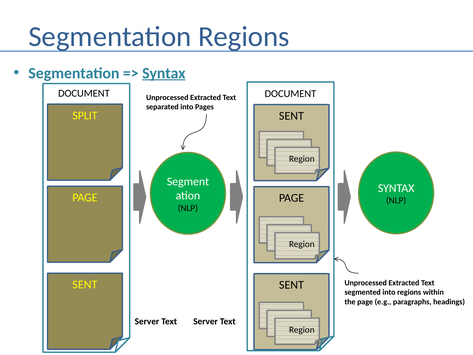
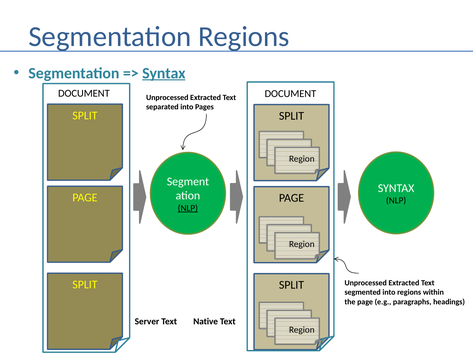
SENT: SENT -> SPLIT (292, 116)
NLP underline: none -> present (188, 208)
SENT: SENT -> SPLIT (85, 284)
SENT: SENT -> SPLIT (292, 285)
Server: Server -> Native (206, 321)
